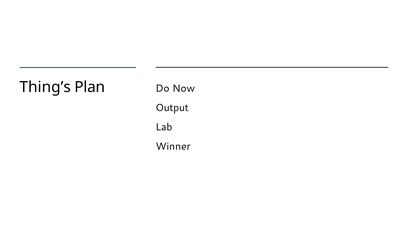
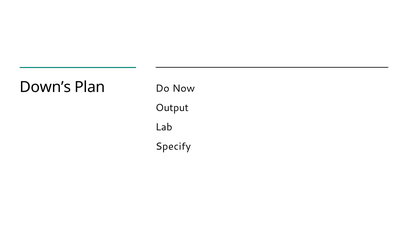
Thing’s: Thing’s -> Down’s (45, 87)
Winner: Winner -> Specify (173, 147)
